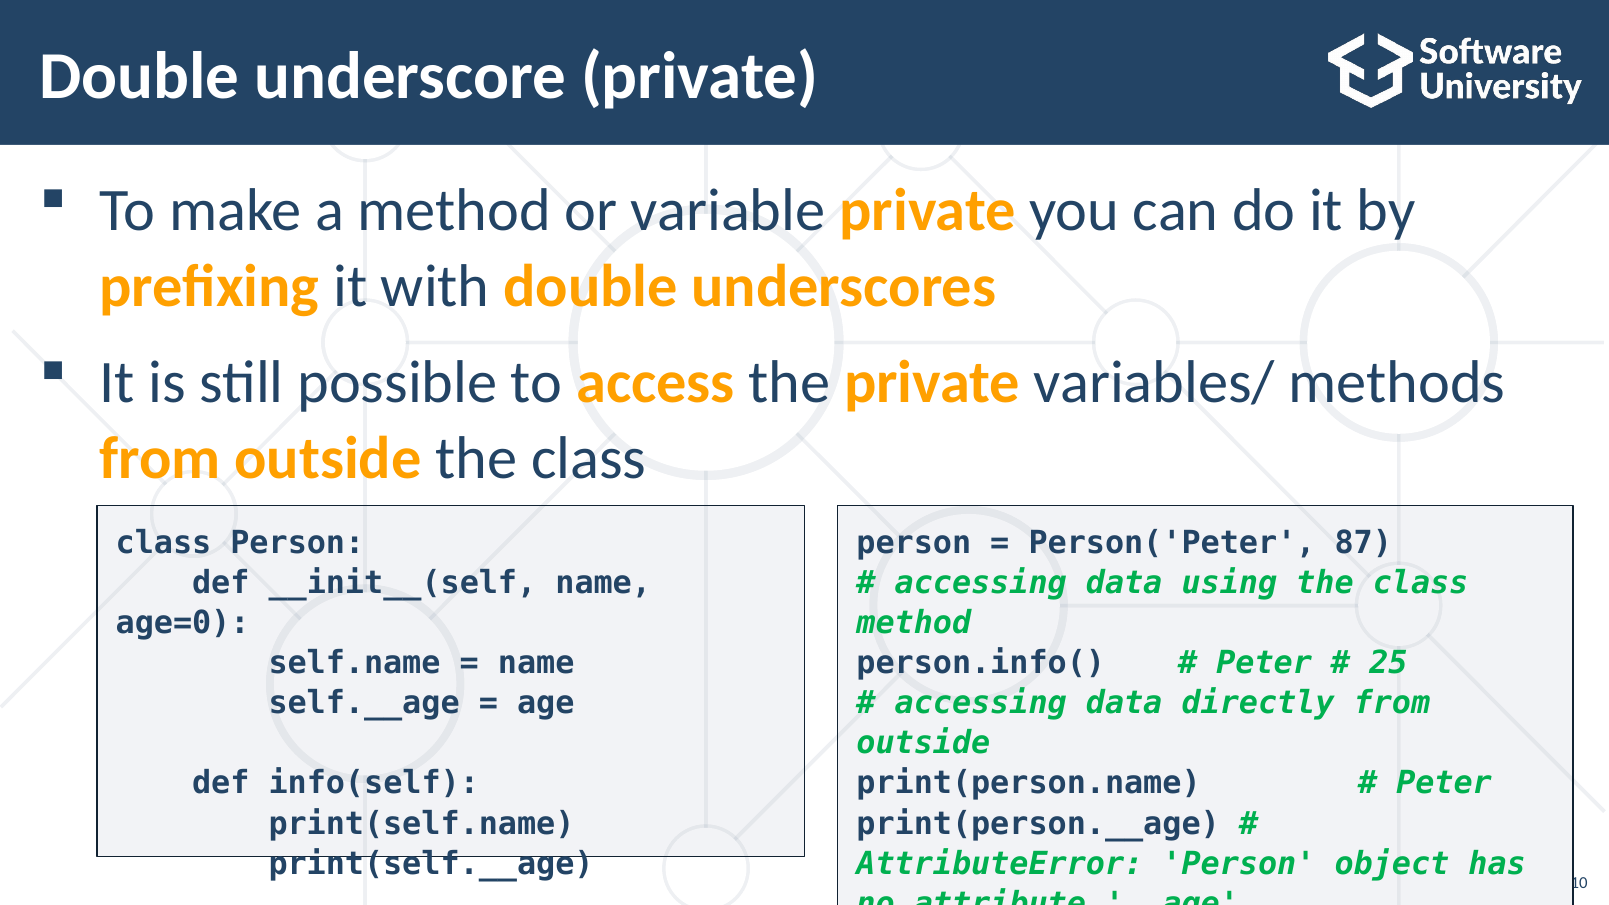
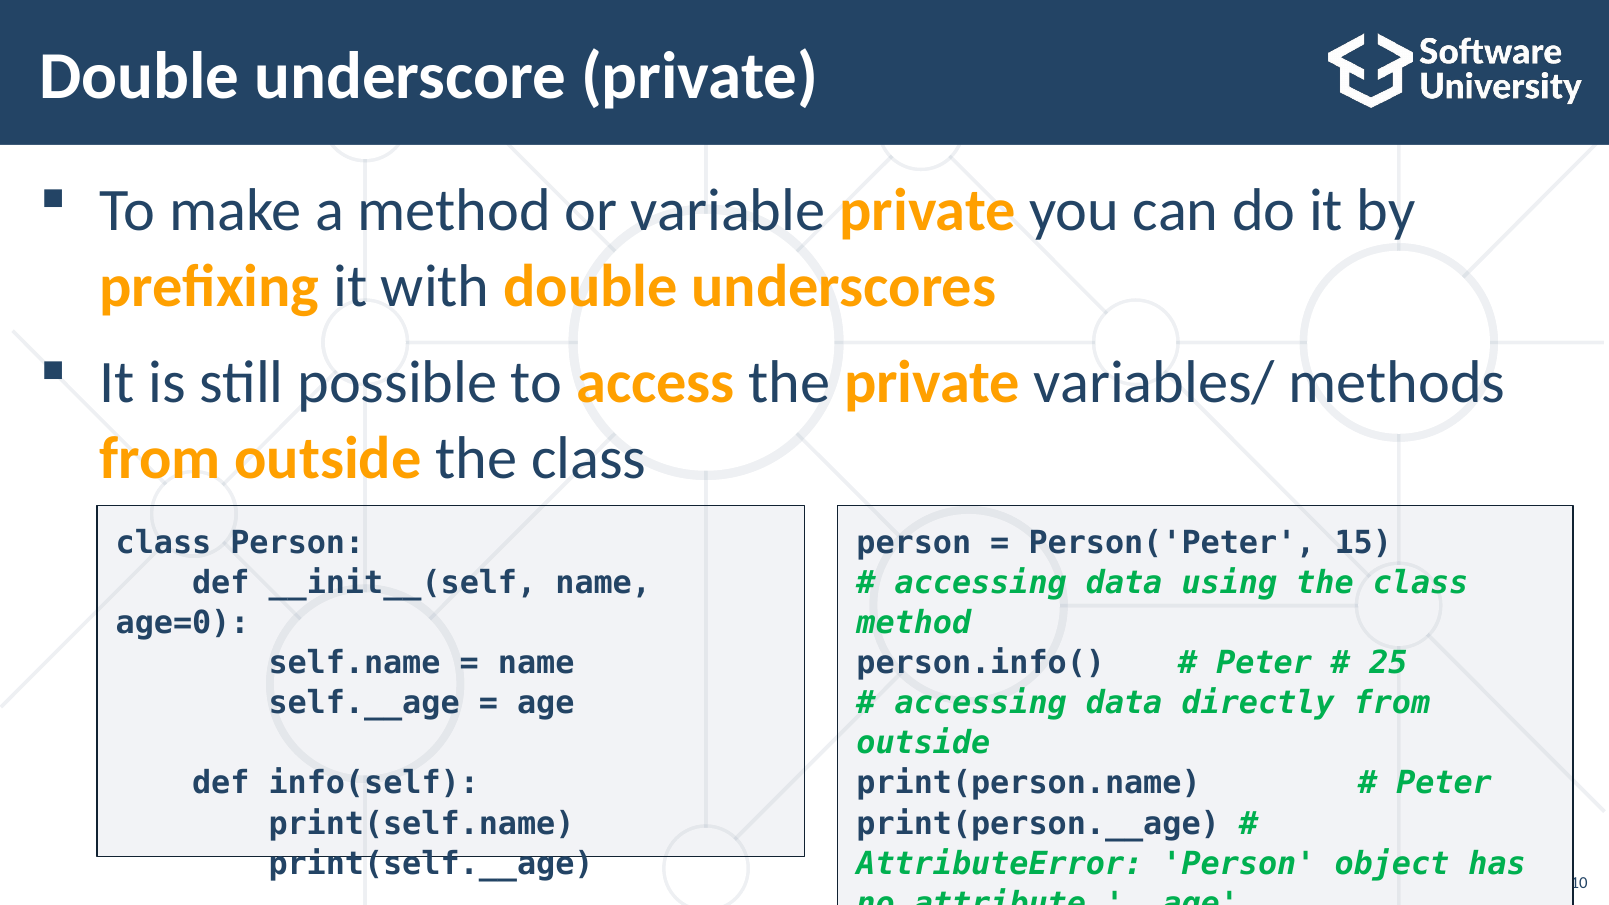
87: 87 -> 15 (1363, 543)
